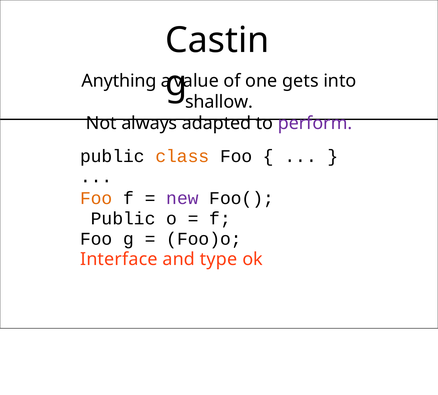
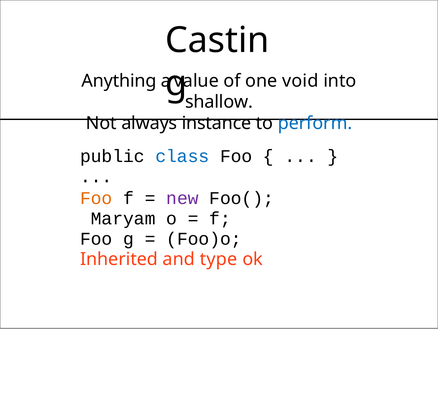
gets: gets -> void (300, 81)
adapted: adapted -> instance (217, 123)
perform colour: purple -> blue (315, 123)
class colour: orange -> blue (182, 156)
Public: Public -> Maryam (123, 219)
Interface: Interface -> Inherited (119, 259)
